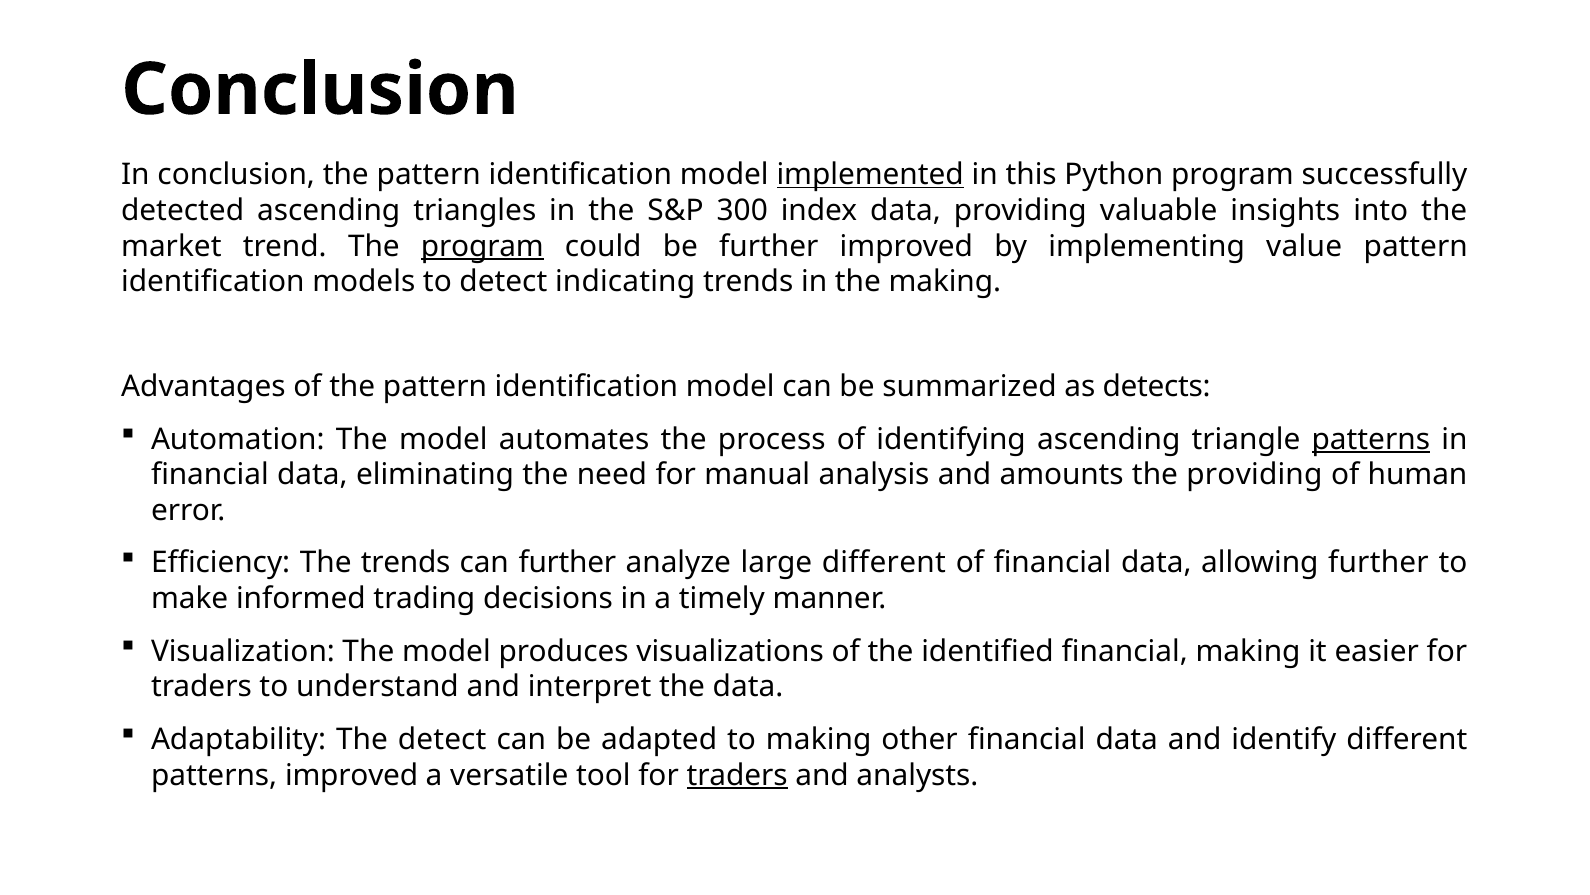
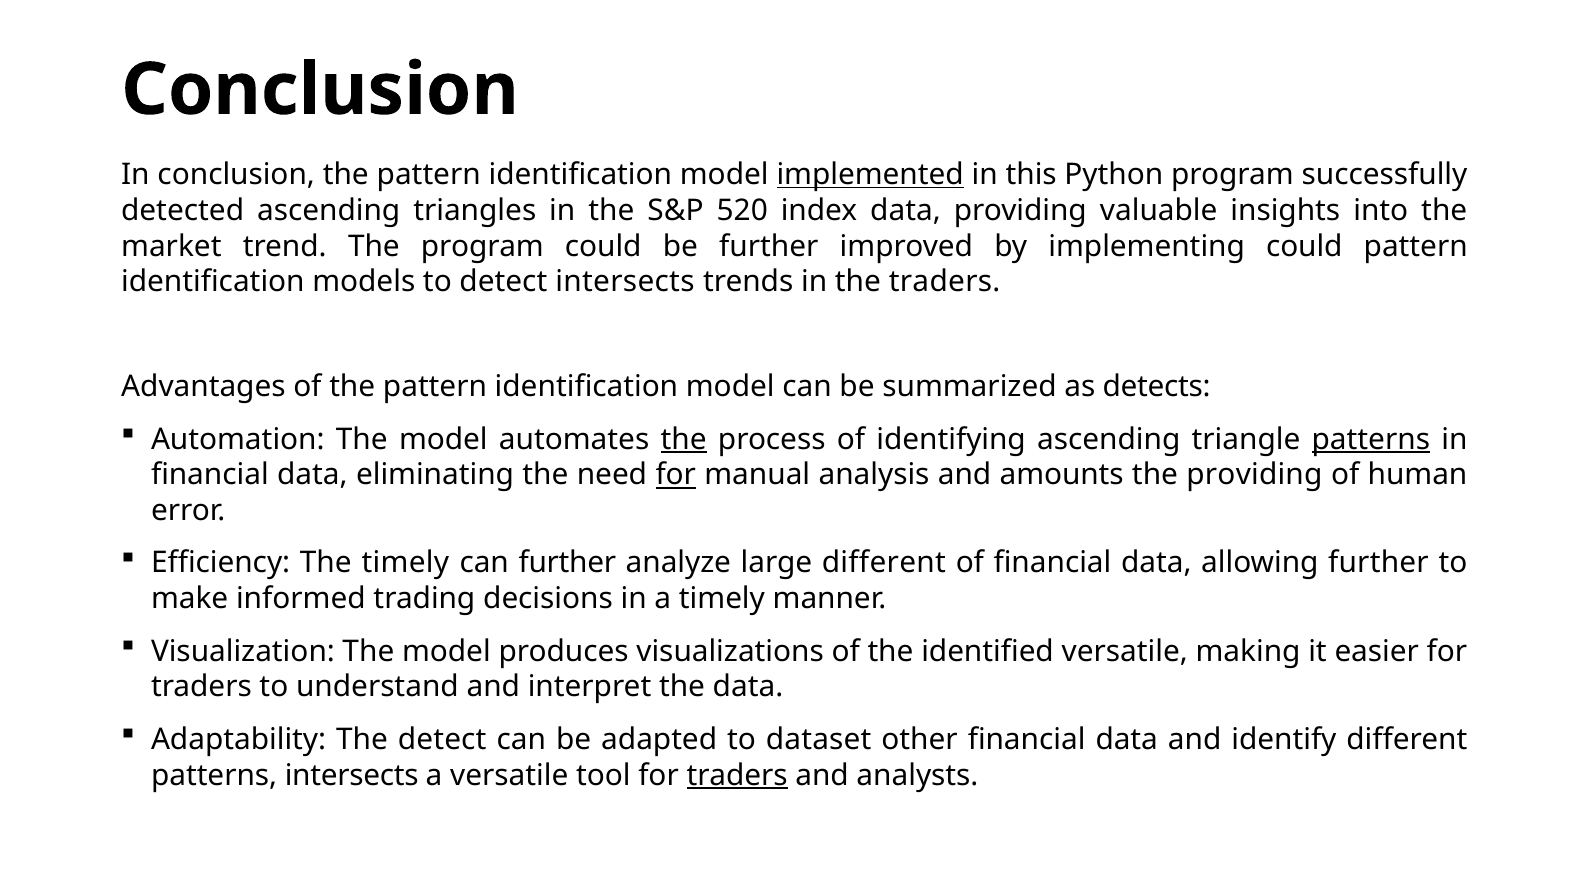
300: 300 -> 520 (742, 210)
program underline: present -> none (482, 246)
implementing value: value -> could (1304, 246)
detect indicating: indicating -> intersects (625, 282)
the making: making -> traders (945, 282)
the underline: none -> present (684, 439)
for underline: none -> present (676, 475)
The trends: trends -> timely (405, 563)
identified financial: financial -> versatile (1125, 651)
to making: making -> dataset (819, 739)
patterns improved: improved -> intersects (352, 775)
